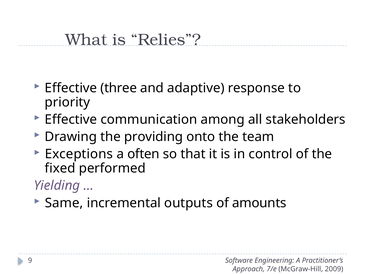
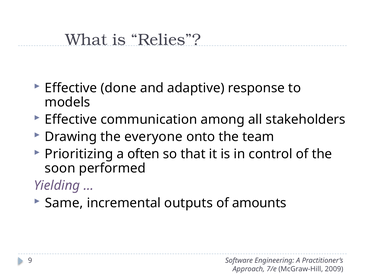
three: three -> done (119, 88)
priority: priority -> models (67, 102)
providing: providing -> everyone (153, 137)
Exceptions: Exceptions -> Prioritizing (79, 154)
fixed: fixed -> soon (60, 168)
